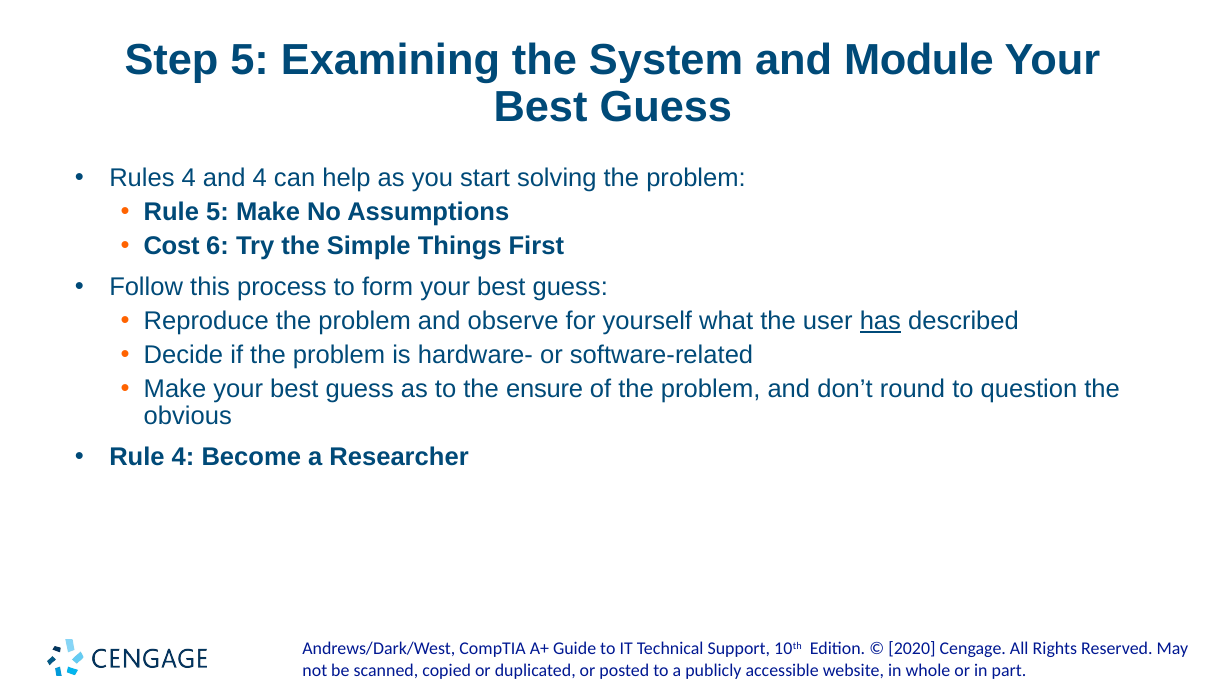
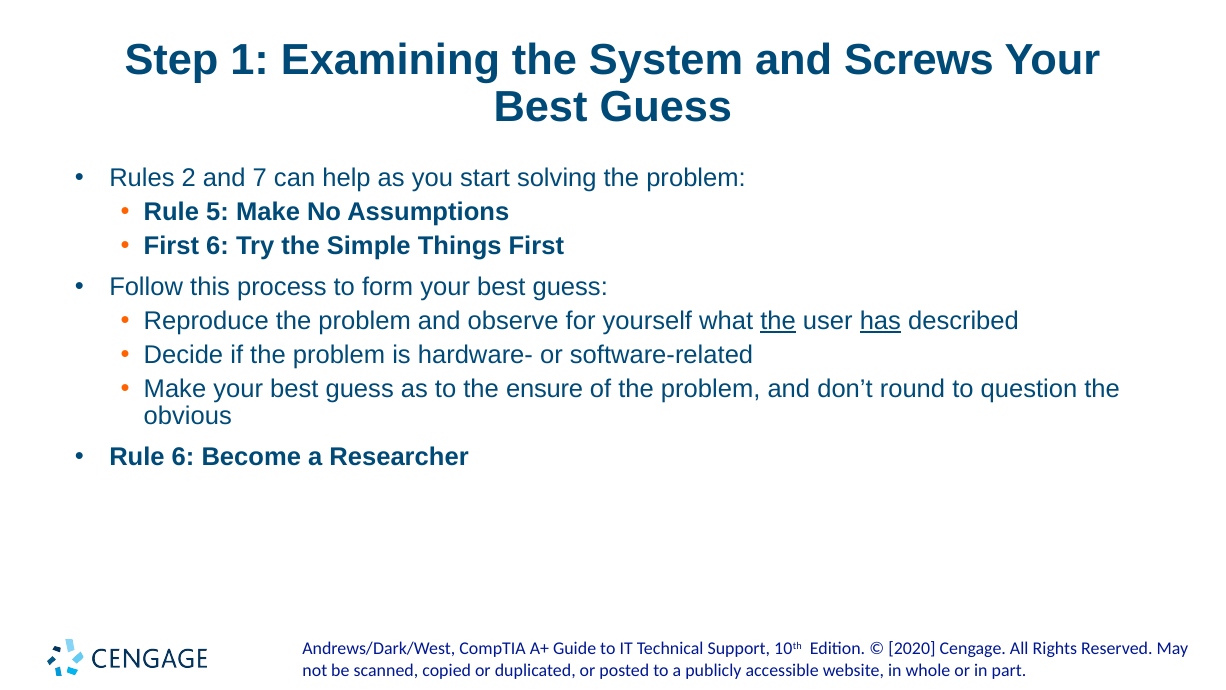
Step 5: 5 -> 1 (250, 60)
Module: Module -> Screws (919, 60)
Rules 4: 4 -> 2 (189, 178)
and 4: 4 -> 7 (260, 178)
Cost: Cost -> First (171, 246)
the underline: none -> present (778, 321)
Rule 4: 4 -> 6 (183, 456)
